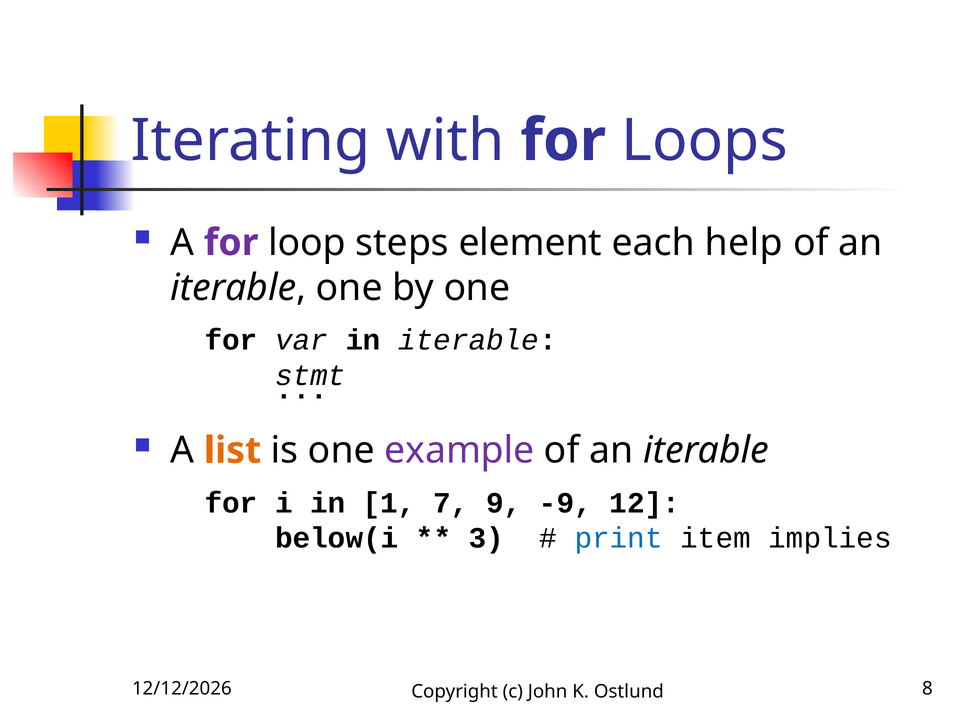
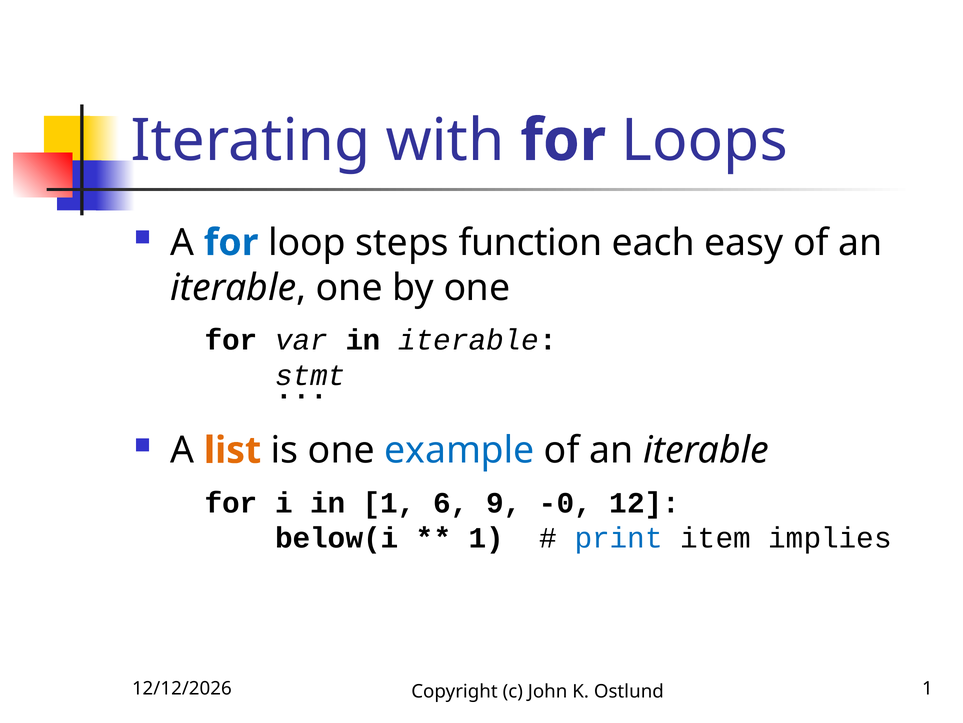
for colour: purple -> blue (231, 242)
element: element -> function (530, 242)
help: help -> easy (744, 242)
example colour: purple -> blue (459, 450)
7: 7 -> 6 (451, 502)
-9: -9 -> -0 (565, 502)
3: 3 -> 1 (486, 538)
Ostlund 8: 8 -> 1 (927, 688)
